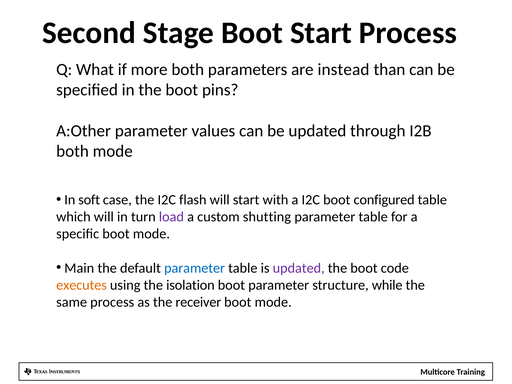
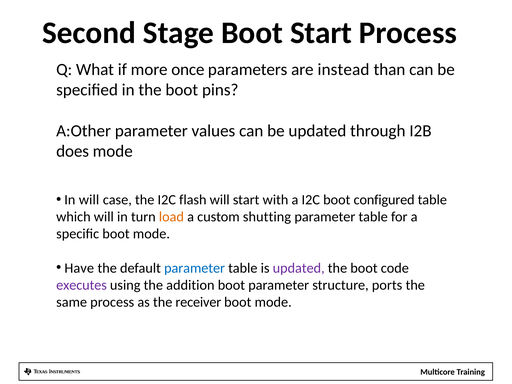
more both: both -> once (188, 69)
both: both -> does (73, 151)
In soft: soft -> will (89, 200)
load colour: purple -> orange (171, 217)
Main: Main -> Have (79, 268)
executes colour: orange -> purple (82, 285)
isolation: isolation -> addition (190, 285)
while: while -> ports (387, 285)
